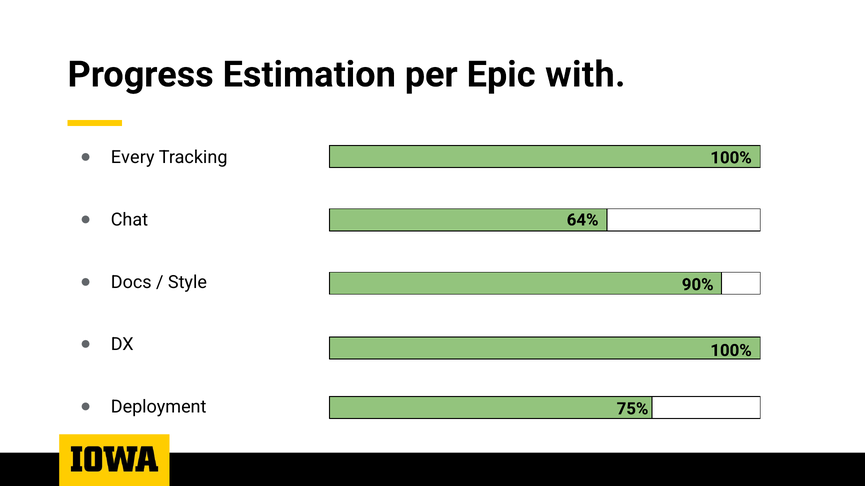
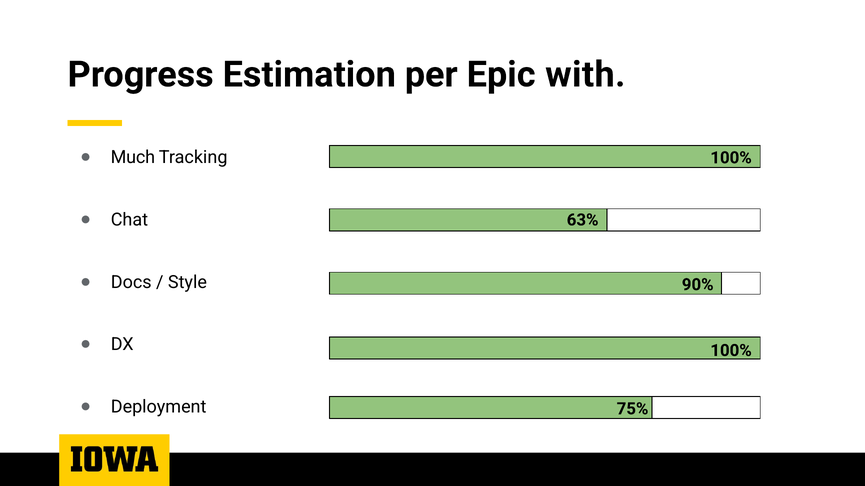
Every: Every -> Much (133, 158)
64%: 64% -> 63% (583, 220)
